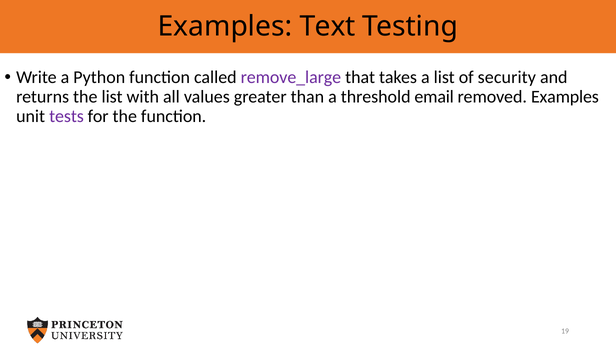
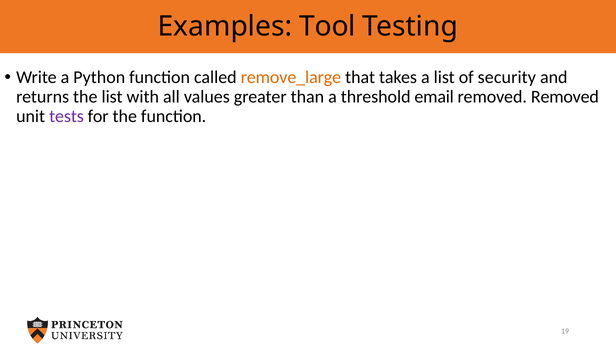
Text: Text -> Tool (328, 26)
remove_large colour: purple -> orange (291, 77)
removed Examples: Examples -> Removed (565, 97)
